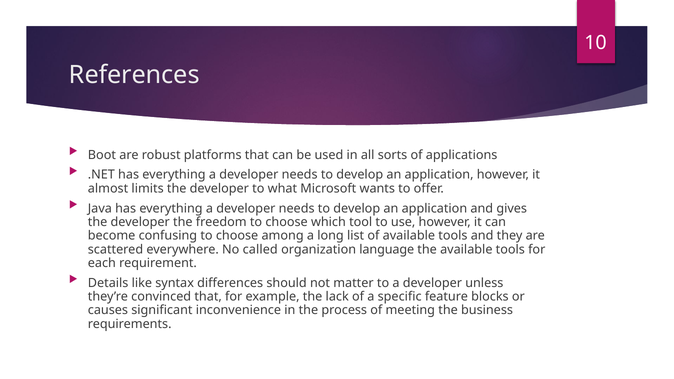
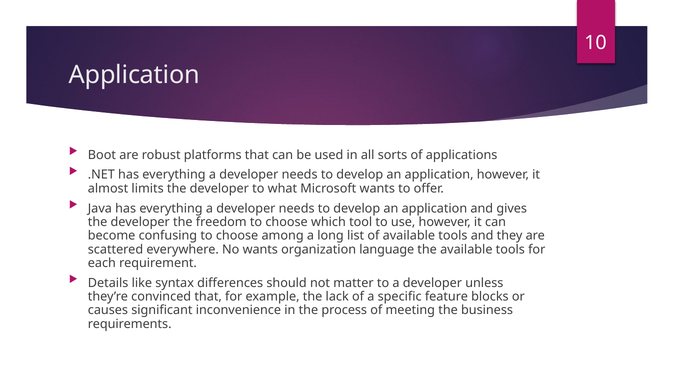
References: References -> Application (134, 75)
No called: called -> wants (260, 249)
